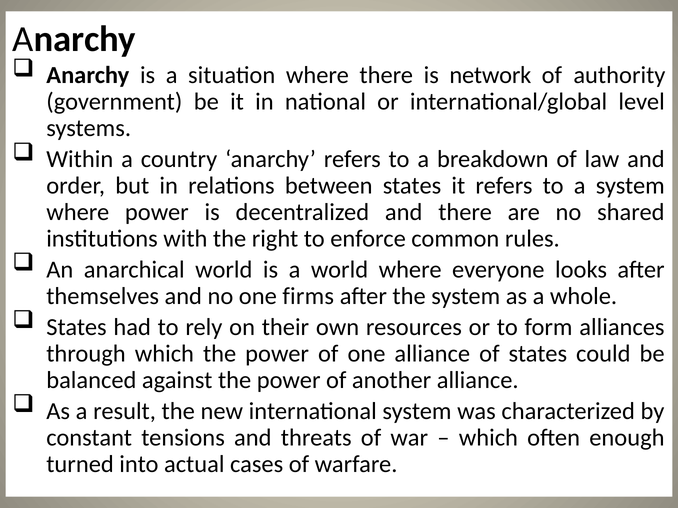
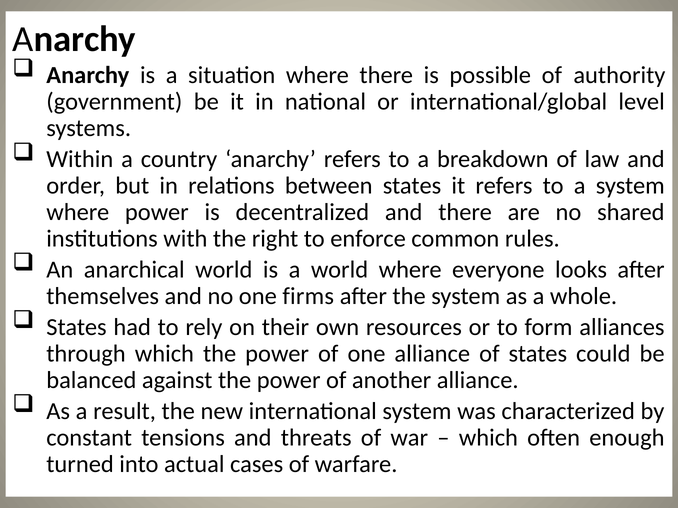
network: network -> possible (490, 75)
